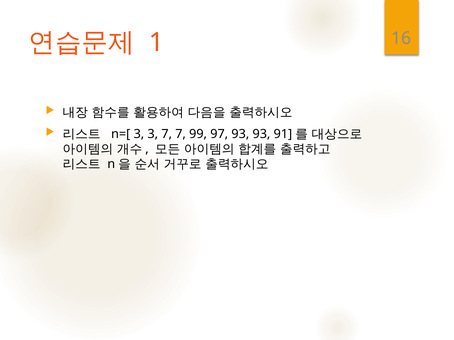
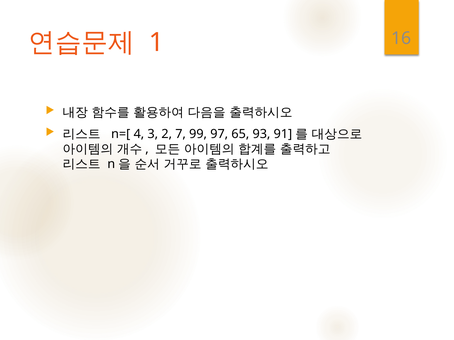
n=[ 3: 3 -> 4 (139, 134)
3 7: 7 -> 2 (167, 134)
97 93: 93 -> 65 (240, 134)
